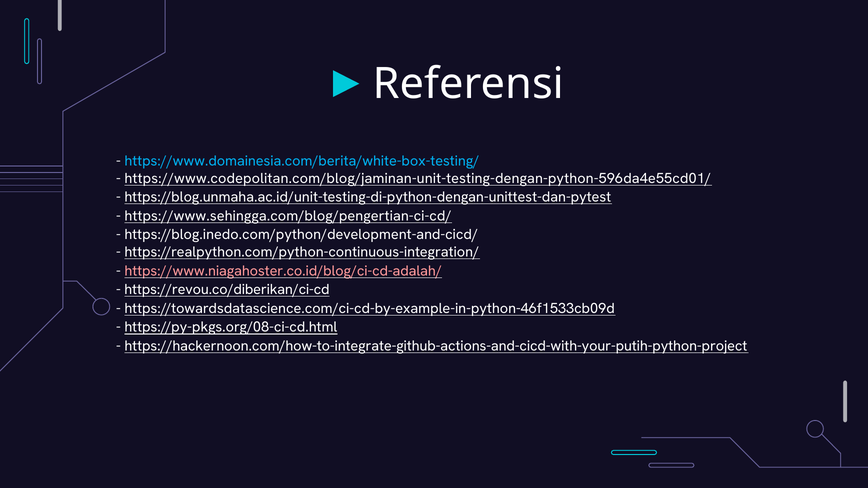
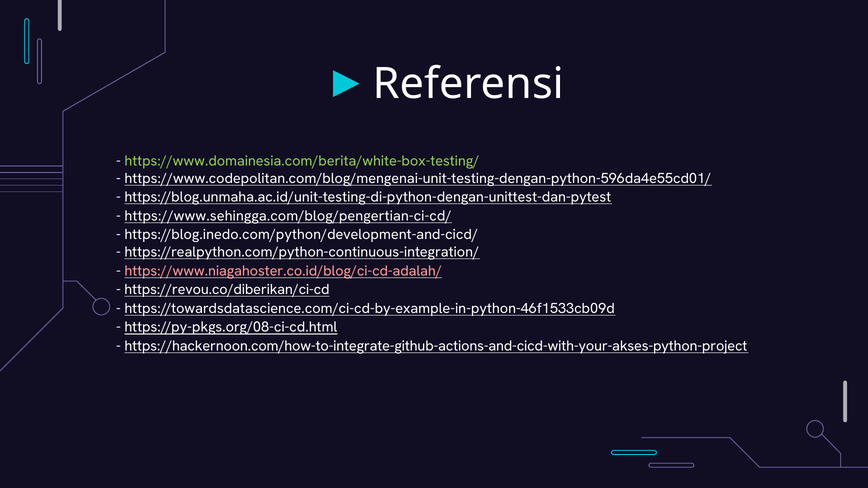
https://www.domainesia.com/berita/white-box-testing/ colour: light blue -> light green (302, 161)
https://www.codepolitan.com/blog/jaminan-unit-testing-dengan-python-596da4e55cd01/: https://www.codepolitan.com/blog/jaminan-unit-testing-dengan-python-596da4e55cd01/ -> https://www.codepolitan.com/blog/mengenai-unit-testing-dengan-python-596da4e55cd01/ (418, 178)
https://hackernoon.com/how-to-integrate-github-actions-and-cicd-with-your-putih-python-project: https://hackernoon.com/how-to-integrate-github-actions-and-cicd-with-your-putih-python-project -> https://hackernoon.com/how-to-integrate-github-actions-and-cicd-with-your-akses-python-project (436, 346)
